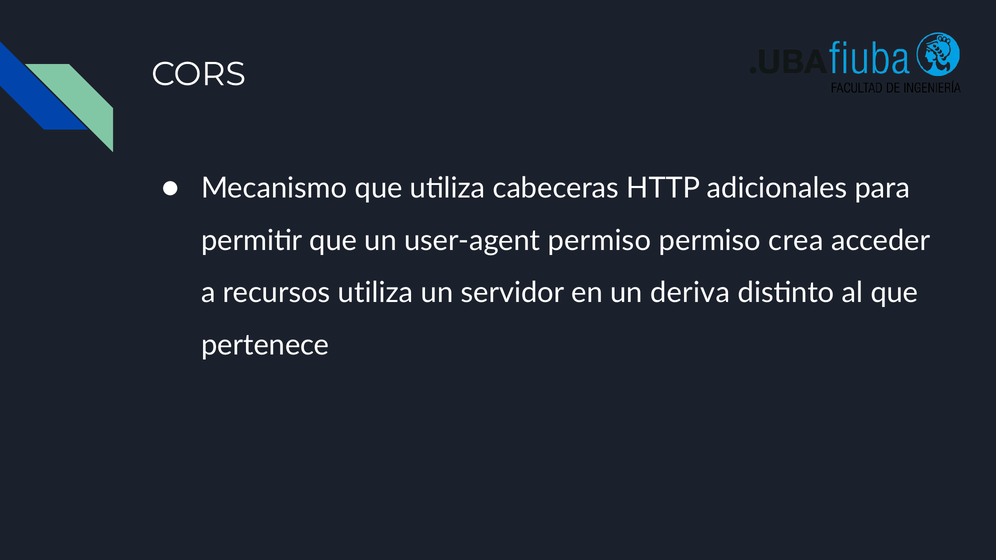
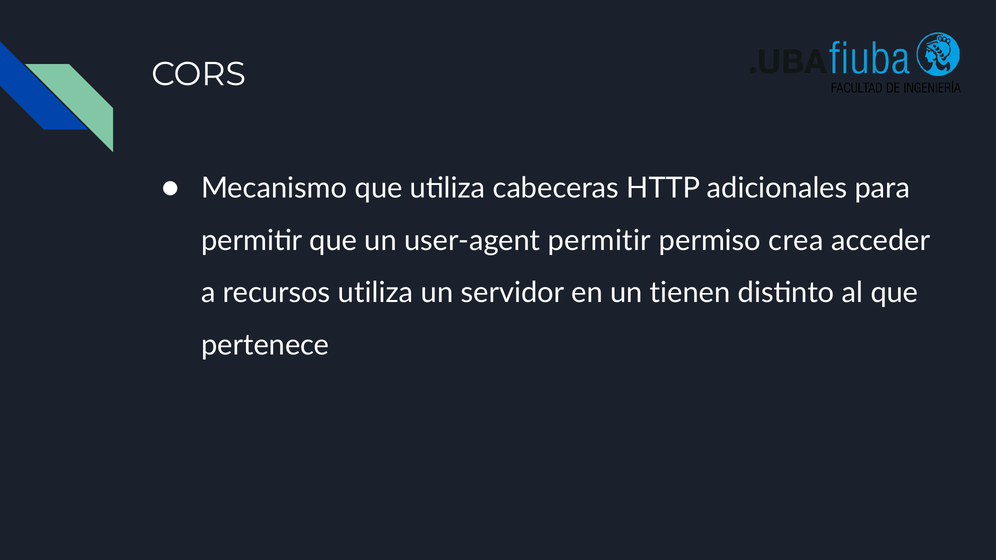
user-agent permiso: permiso -> permitir (599, 241)
deriva: deriva -> tienen (690, 293)
